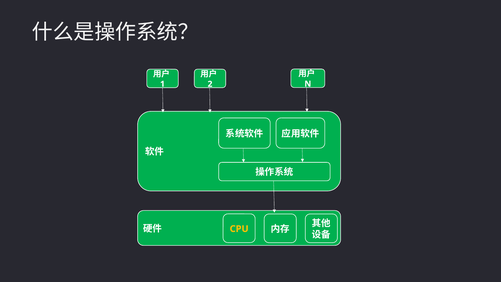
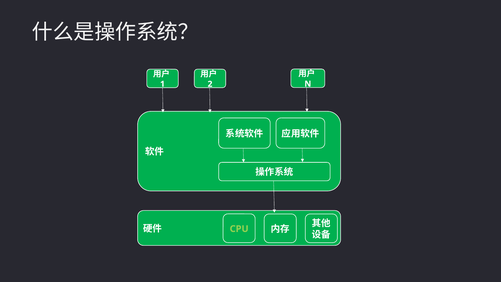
CPU colour: yellow -> light green (239, 229)
